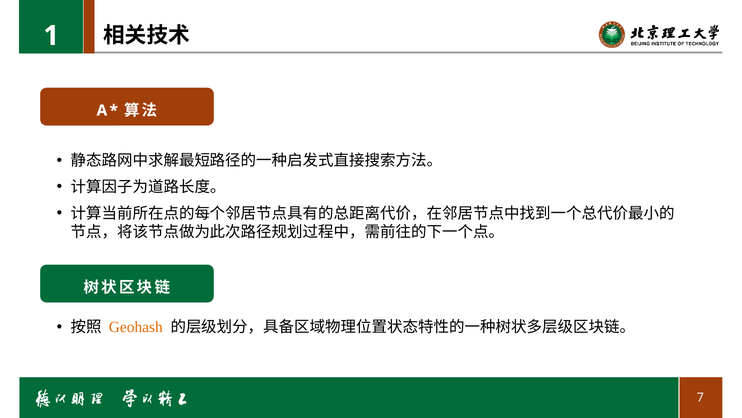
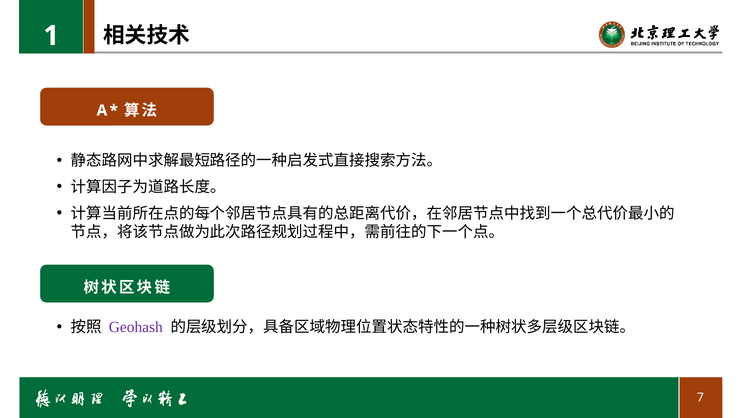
Geohash colour: orange -> purple (136, 327)
